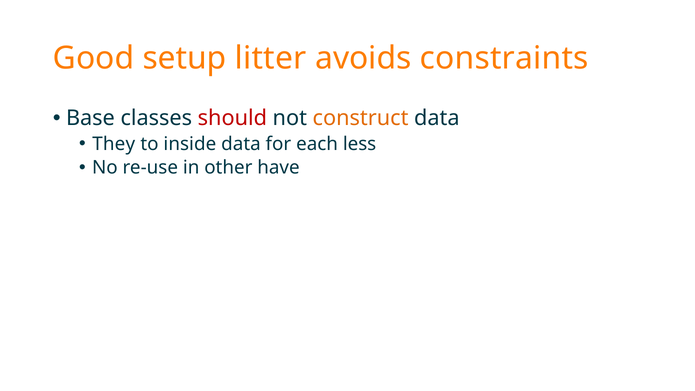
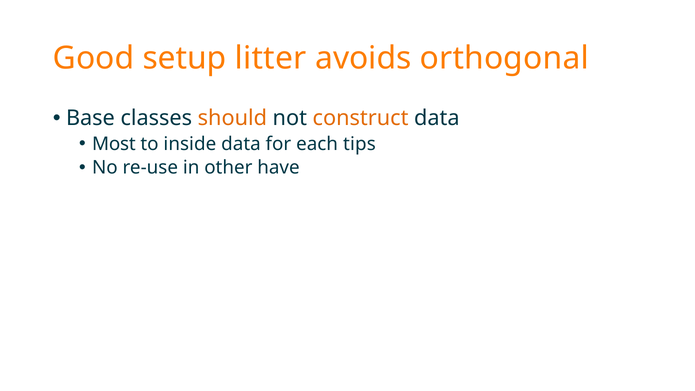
constraints: constraints -> orthogonal (504, 58)
should colour: red -> orange (232, 118)
They: They -> Most (114, 144)
less: less -> tips (359, 144)
